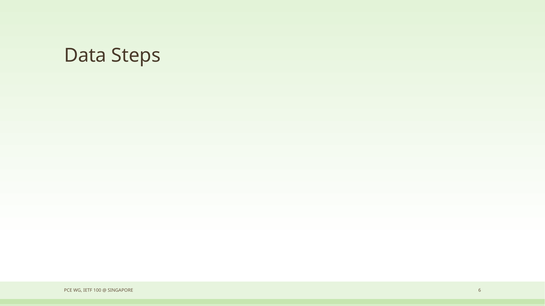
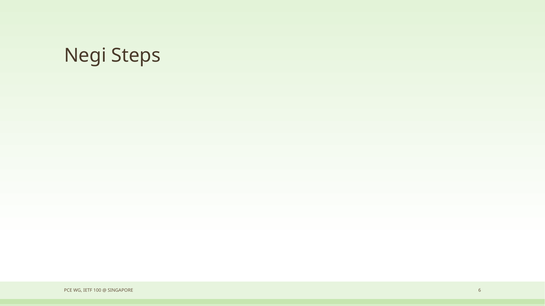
Data: Data -> Negi (85, 56)
